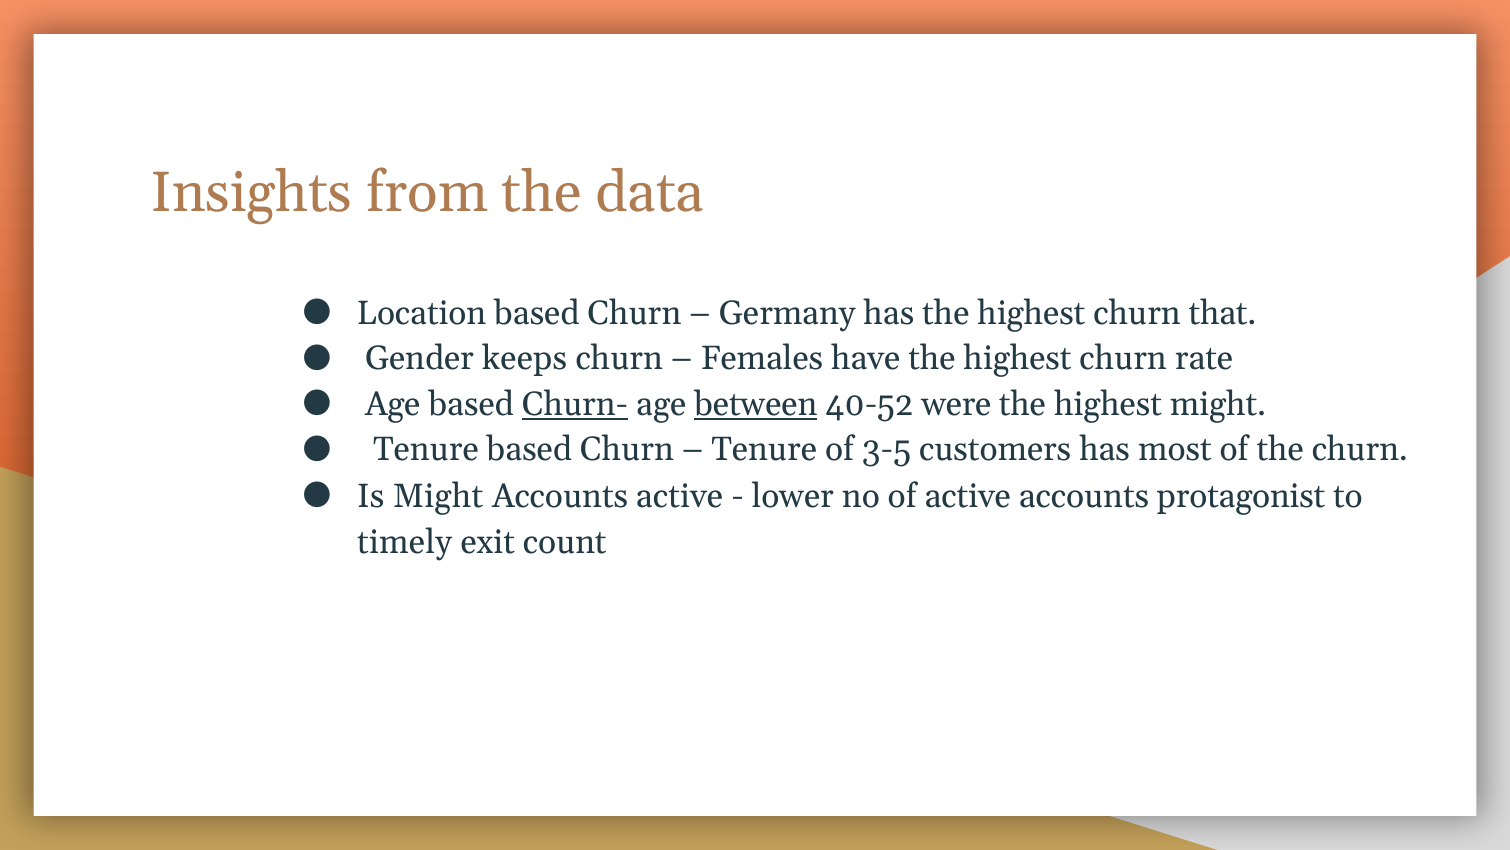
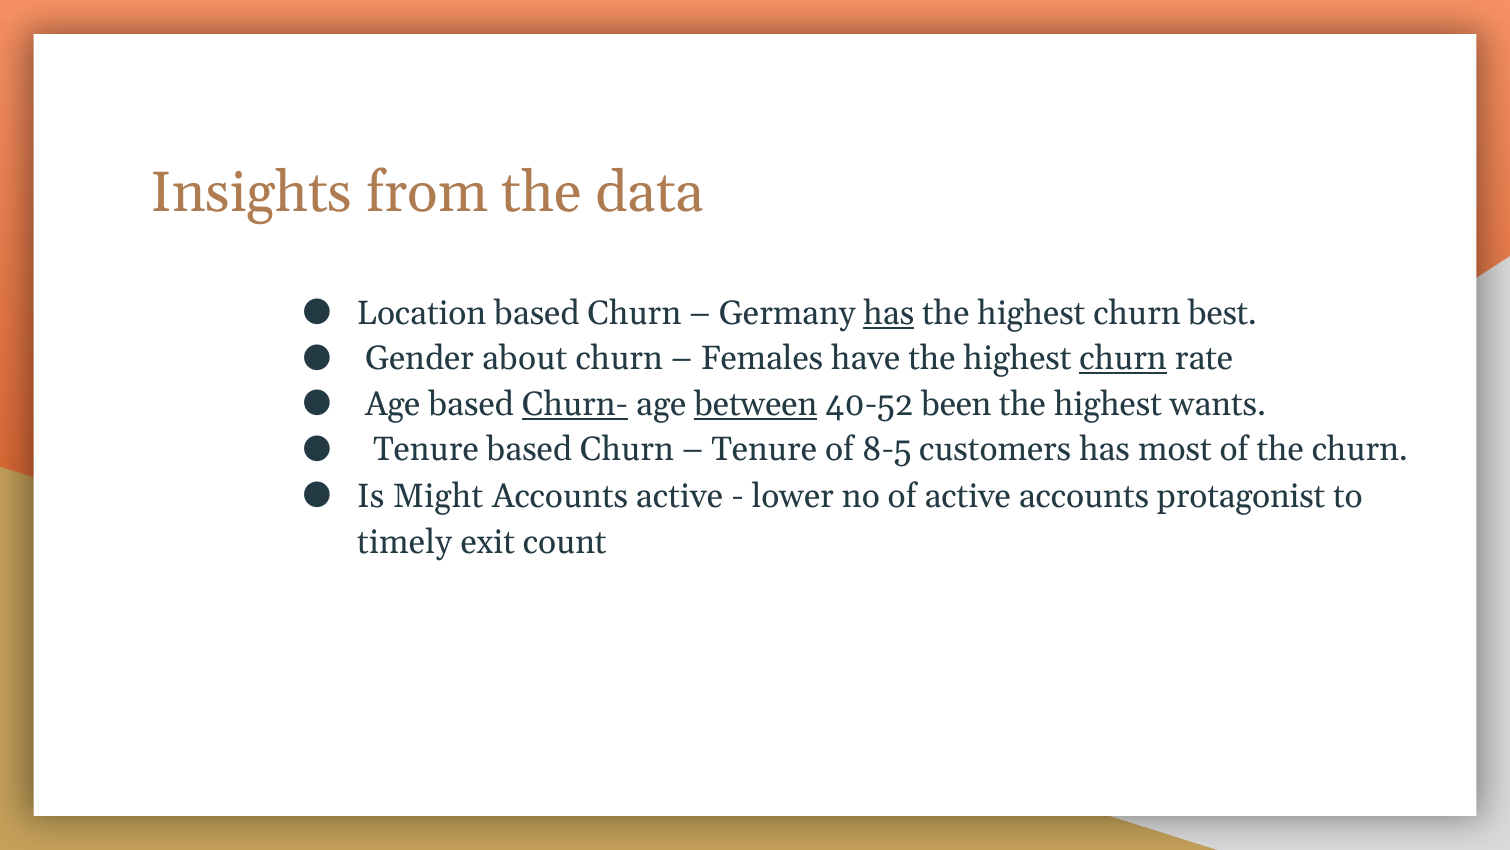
has underline: none -> present (889, 313)
that: that -> best (1223, 313)
keeps: keeps -> about (525, 359)
churn underline: none -> present (1123, 359)
were: were -> been (956, 404)
highest might: might -> wants (1218, 404)
3-5: 3-5 -> 8-5 (887, 450)
